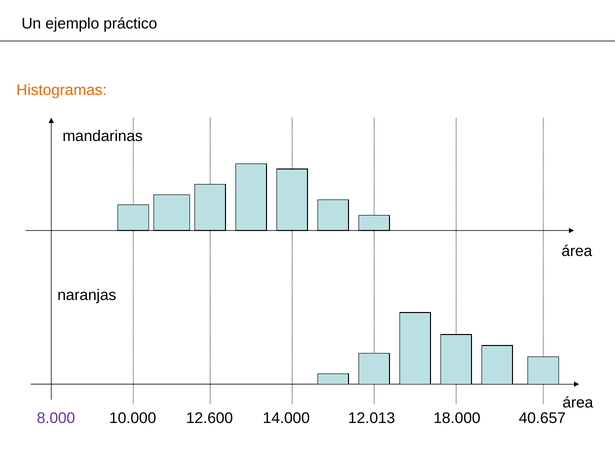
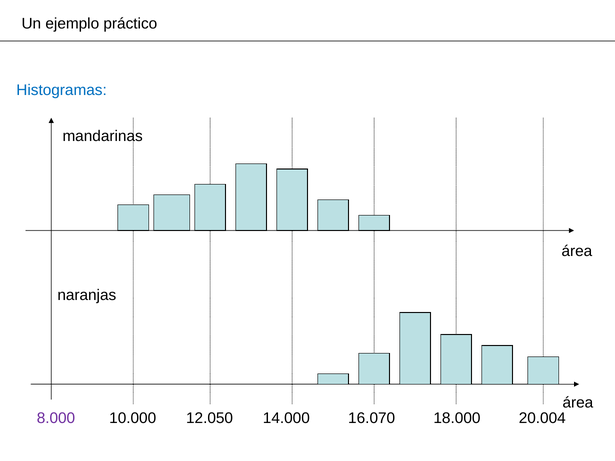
Histogramas colour: orange -> blue (62, 90)
12.600: 12.600 -> 12.050 (210, 418)
12.013: 12.013 -> 16.070 (372, 418)
40.657: 40.657 -> 20.004 (542, 418)
